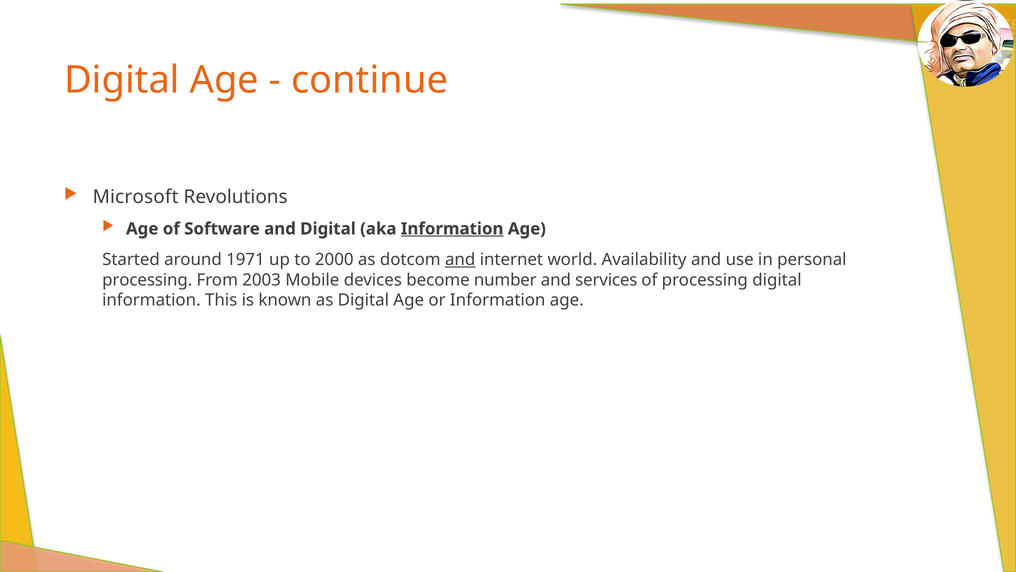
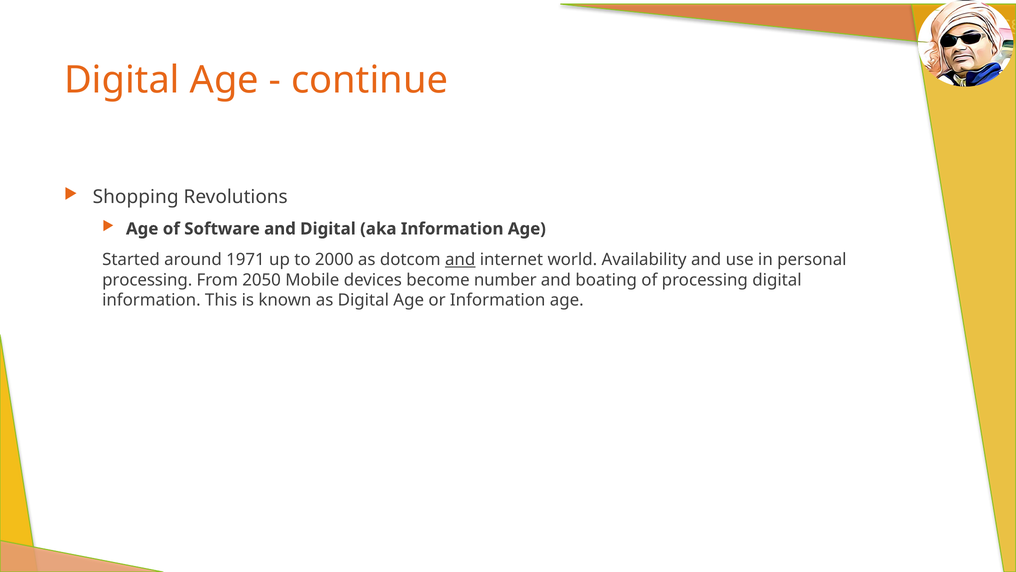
Microsoft: Microsoft -> Shopping (136, 197)
Information underline: present -> none (452, 229)
2003: 2003 -> 2050 (262, 280)
services: services -> boating (606, 280)
